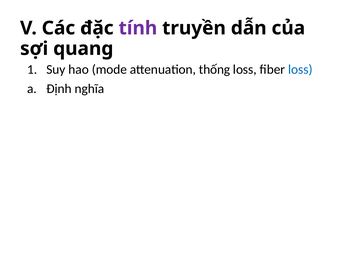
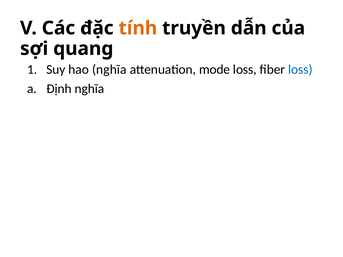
tính colour: purple -> orange (138, 28)
hao mode: mode -> nghĩa (109, 70)
thống: thống -> mode (215, 70)
